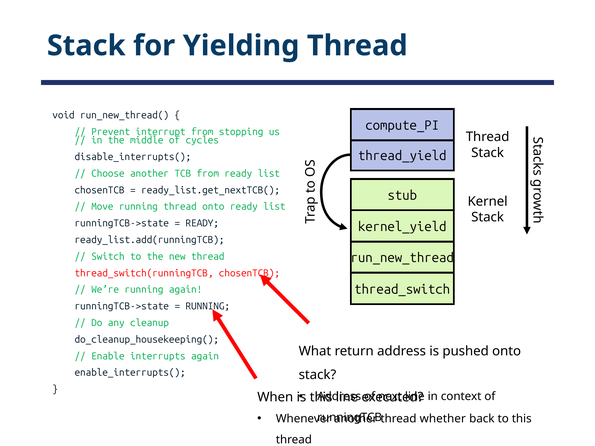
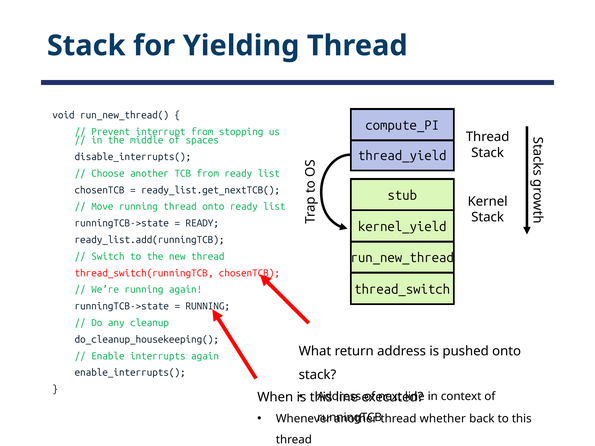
cycles: cycles -> spaces (202, 140)
